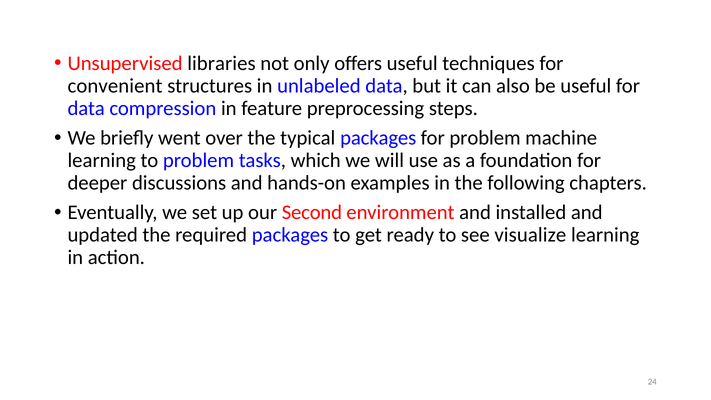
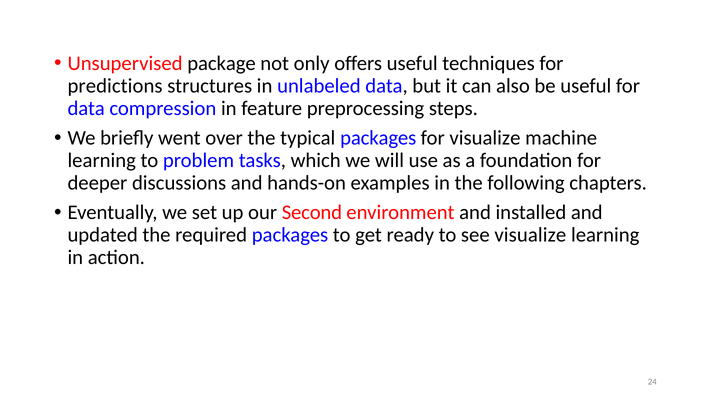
libraries: libraries -> package (222, 63)
convenient: convenient -> predictions (115, 86)
for problem: problem -> visualize (485, 138)
